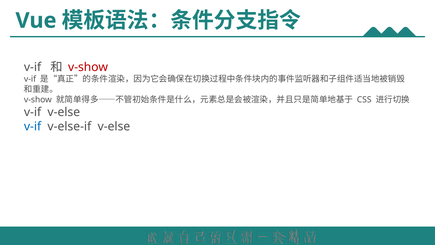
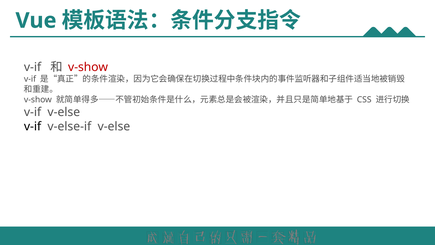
v-if colour: blue -> black (33, 127)
